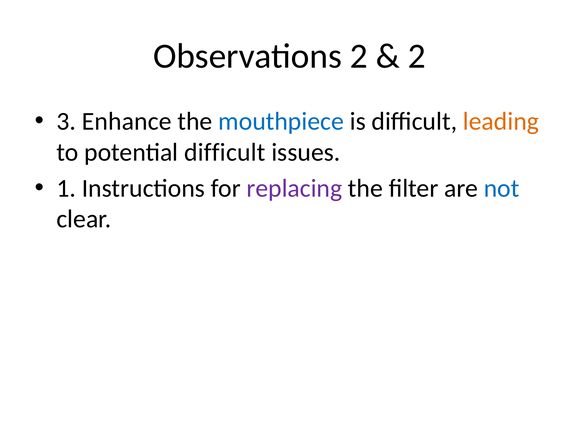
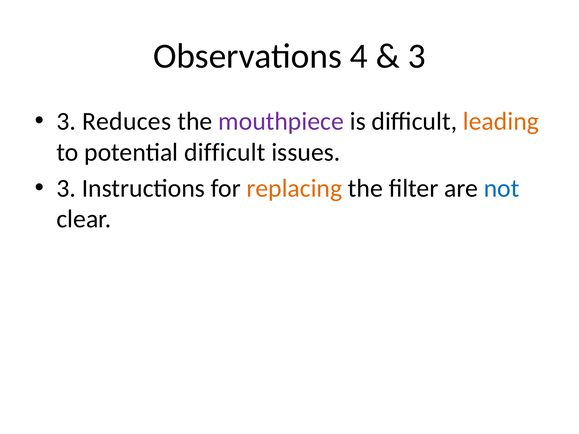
Observations 2: 2 -> 4 (359, 56)
2: 2 -> 3 (417, 56)
Enhance: Enhance -> Reduces (127, 121)
mouthpiece colour: blue -> purple (281, 121)
1: 1 -> 3 (66, 188)
replacing colour: purple -> orange (294, 188)
